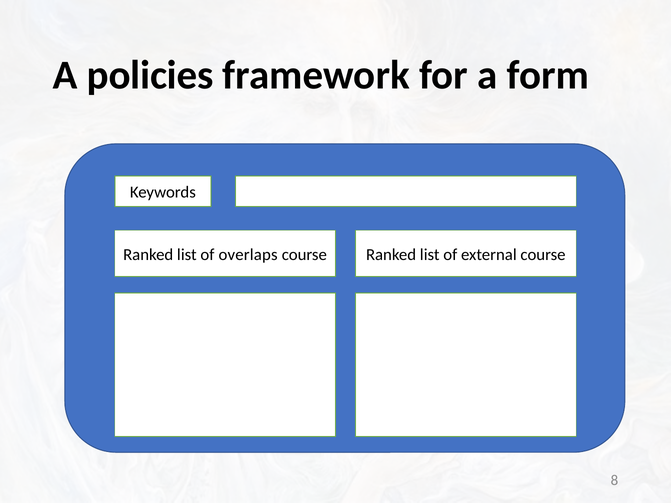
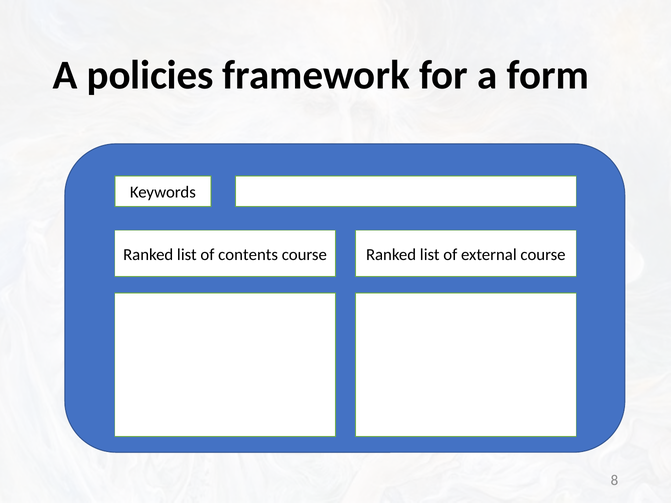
overlaps: overlaps -> contents (248, 255)
